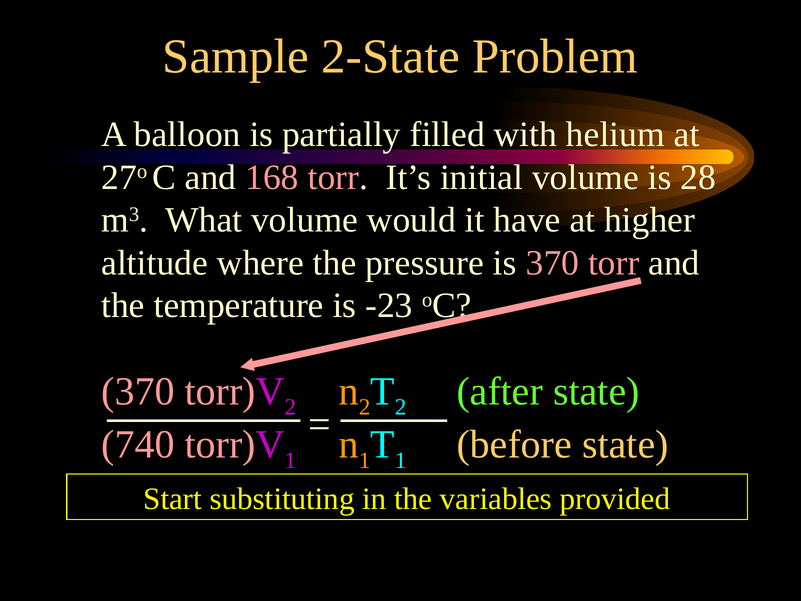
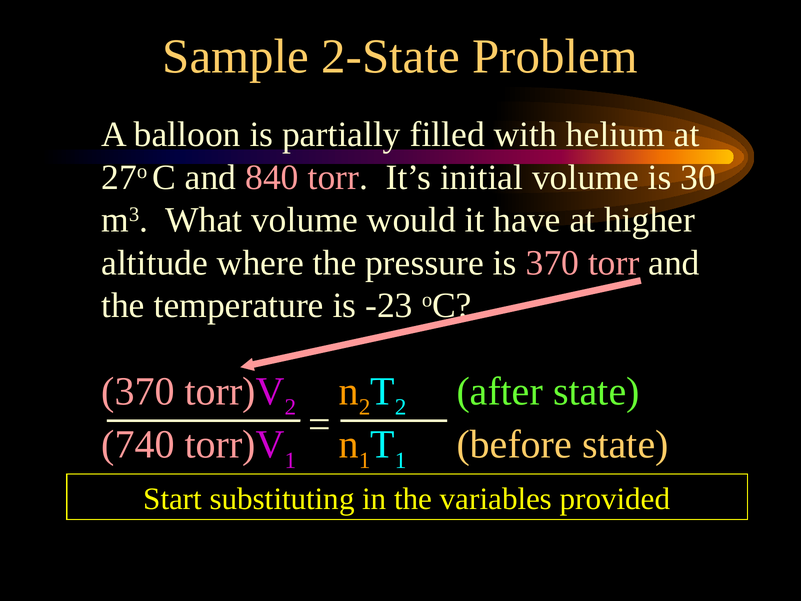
168: 168 -> 840 (272, 177)
28: 28 -> 30 (698, 177)
